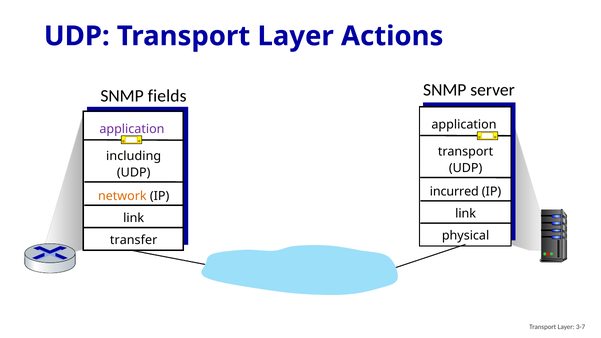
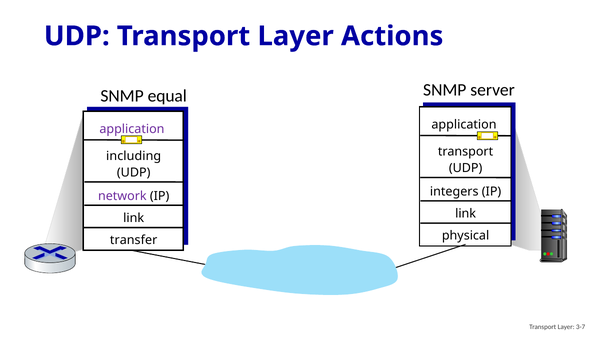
fields: fields -> equal (167, 96)
incurred: incurred -> integers (454, 192)
network colour: orange -> purple (122, 196)
